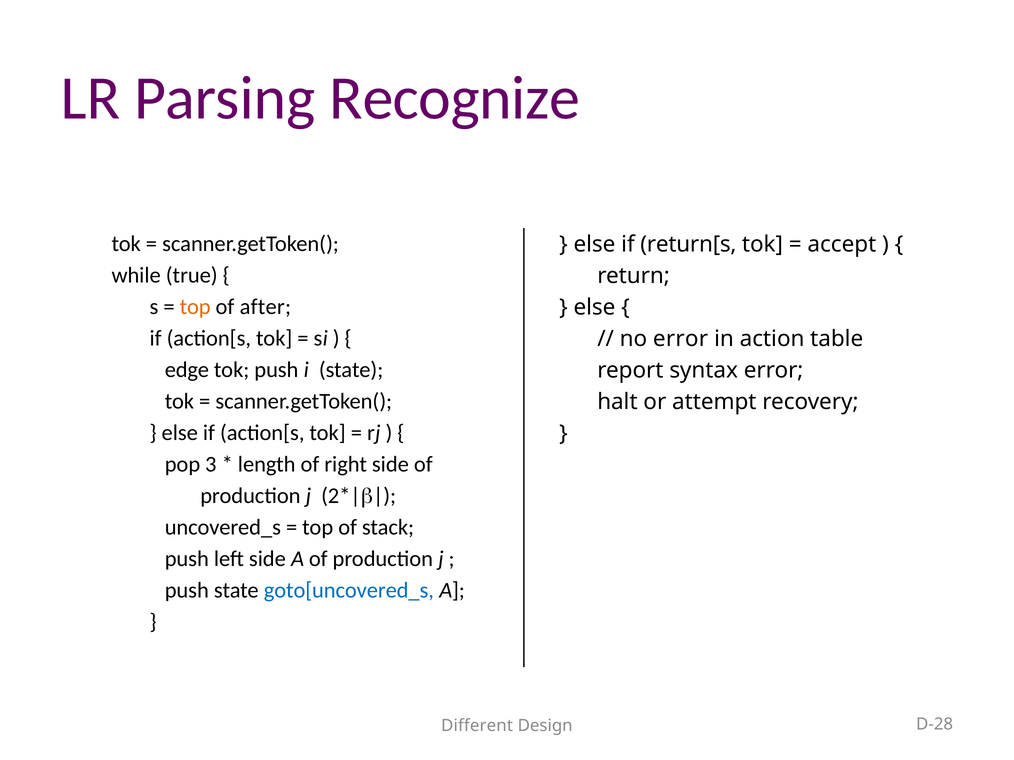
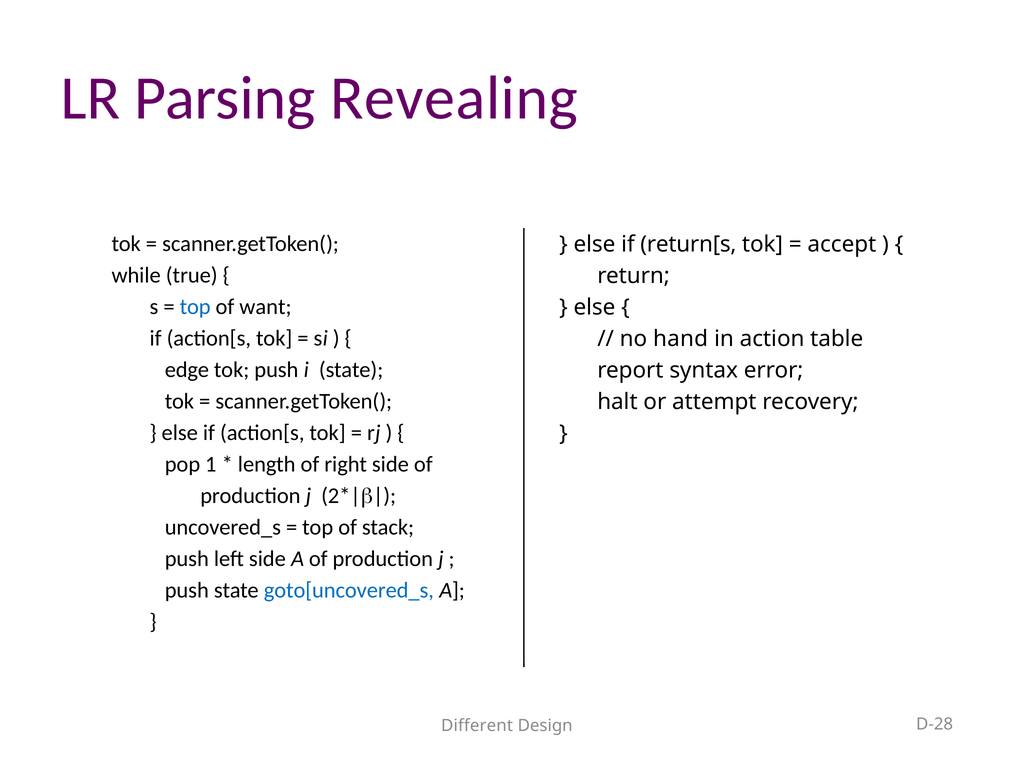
Recognize: Recognize -> Revealing (454, 98)
top colour: orange -> blue (195, 307)
after: after -> want (265, 307)
no error: error -> hand (681, 339)
3: 3 -> 1 (211, 465)
